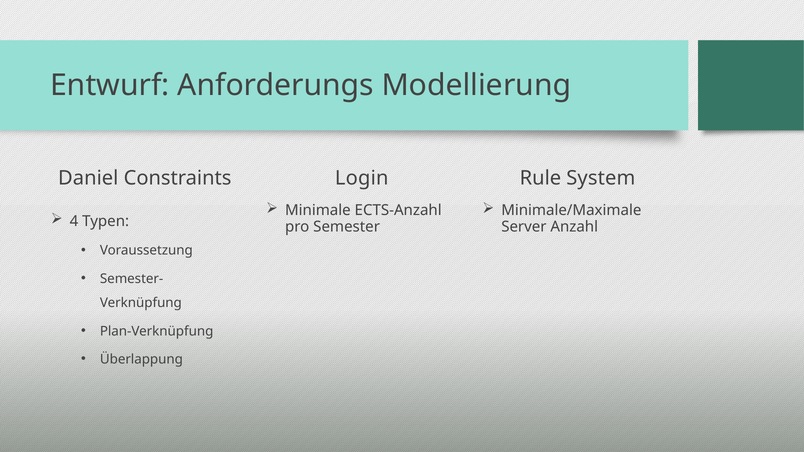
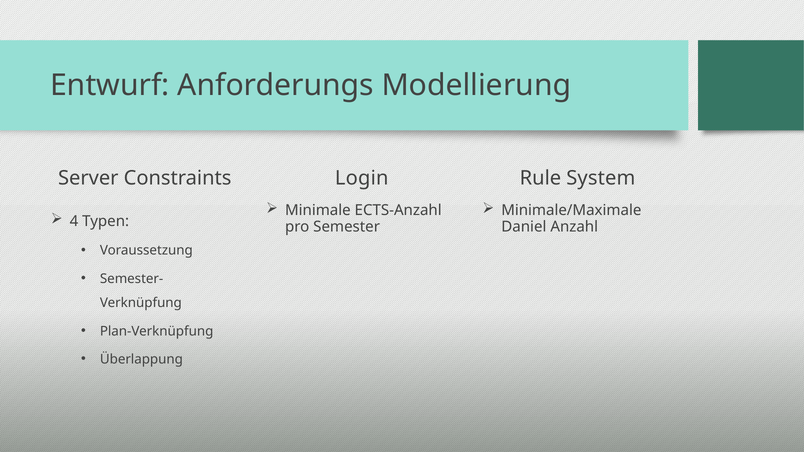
Daniel: Daniel -> Server (88, 178)
Server: Server -> Daniel (524, 227)
